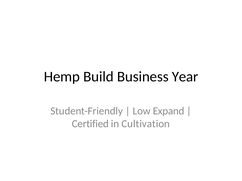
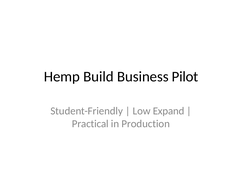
Year: Year -> Pilot (185, 77)
Certified: Certified -> Practical (90, 124)
Cultivation: Cultivation -> Production (146, 124)
